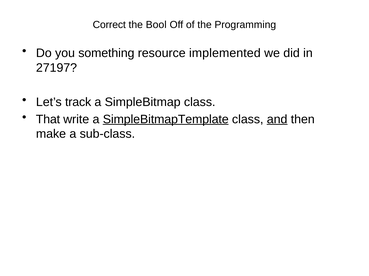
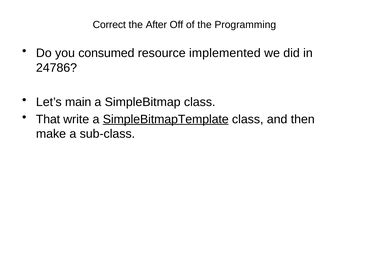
Bool: Bool -> After (156, 25)
something: something -> consumed (106, 53)
27197: 27197 -> 24786 (57, 68)
track: track -> main (78, 102)
and underline: present -> none (277, 120)
